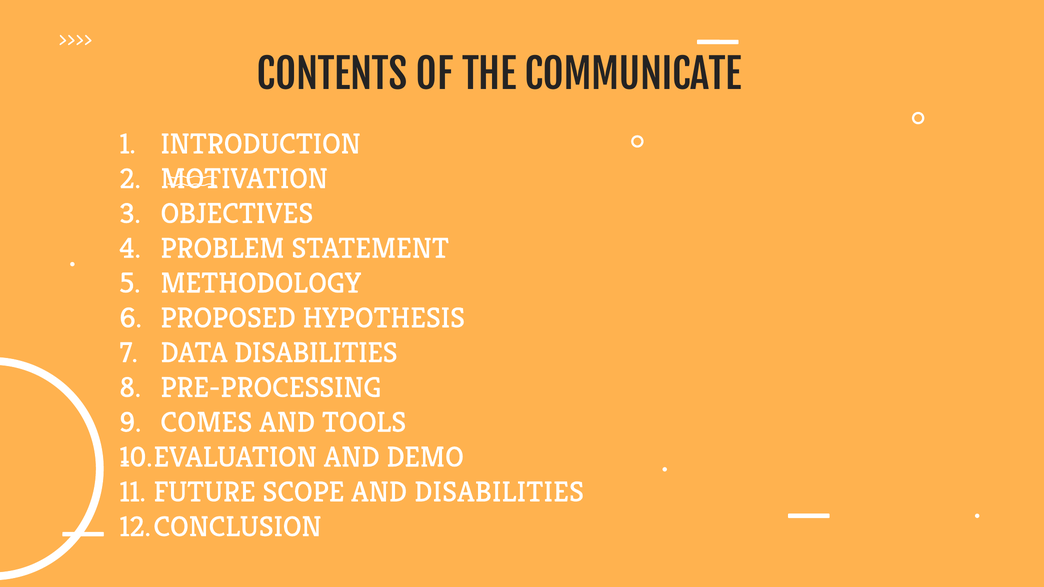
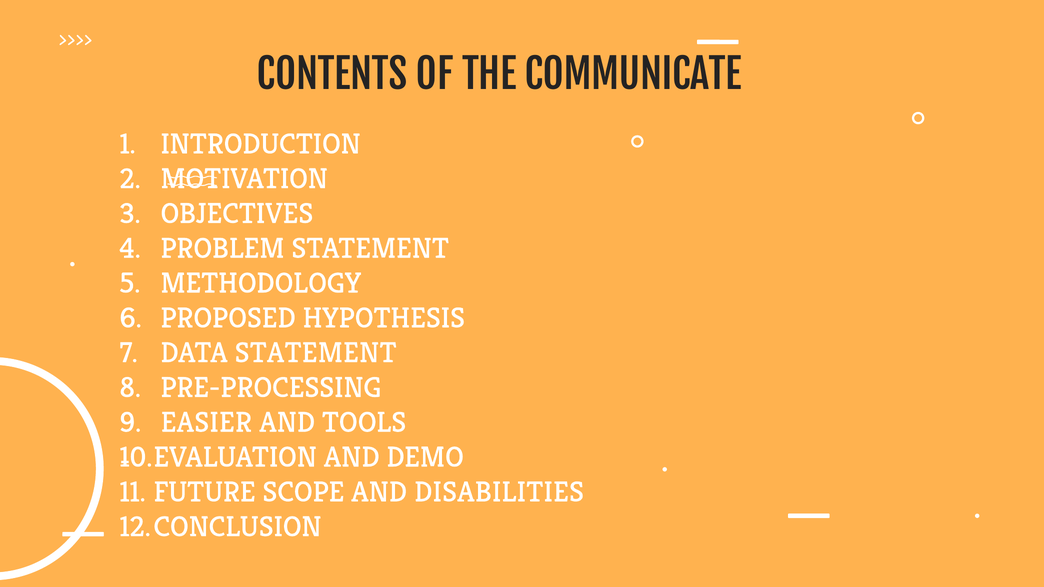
DATA DISABILITIES: DISABILITIES -> STATEMENT (316, 353)
COMES: COMES -> EASIER (206, 422)
